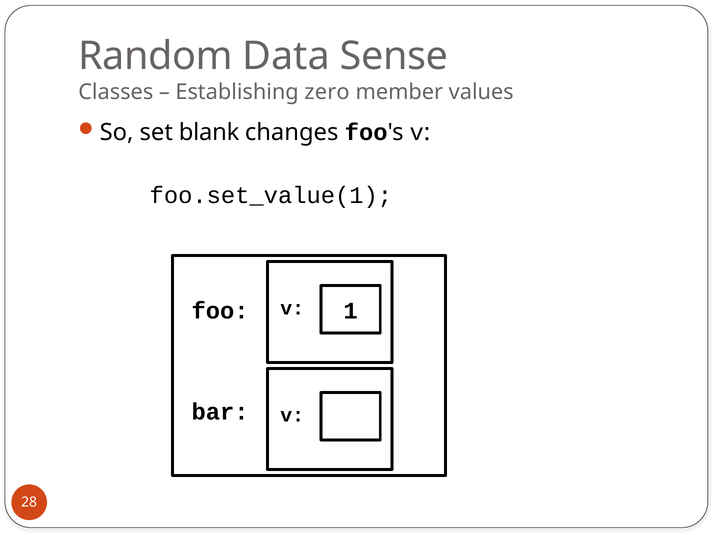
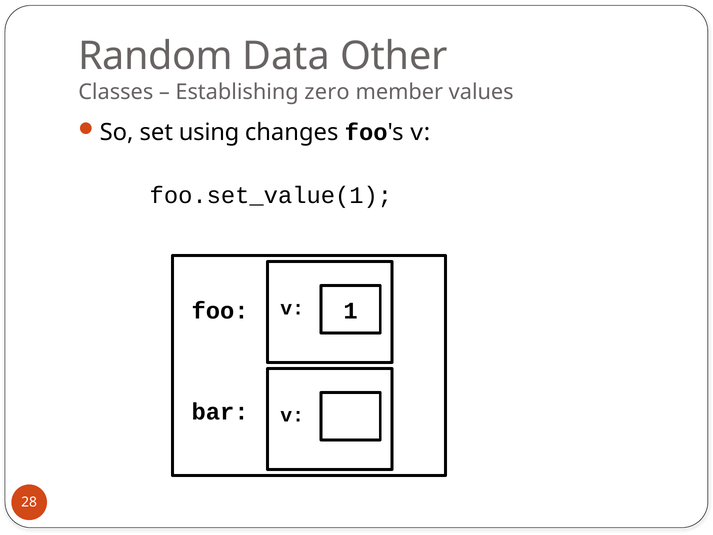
Sense: Sense -> Other (394, 56)
blank: blank -> using (209, 132)
